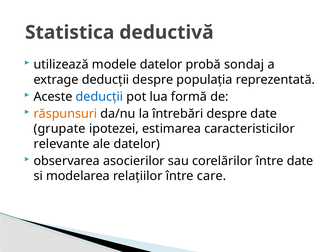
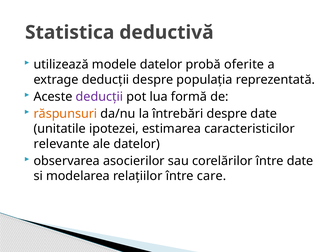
sondaj: sondaj -> oferite (244, 65)
deducții colour: blue -> purple (99, 97)
grupate: grupate -> unitatile (60, 129)
